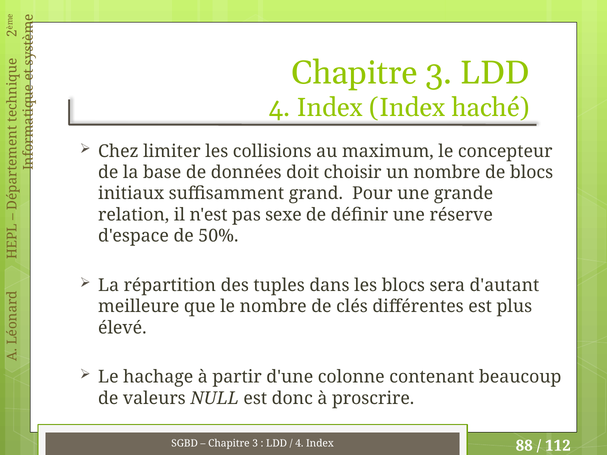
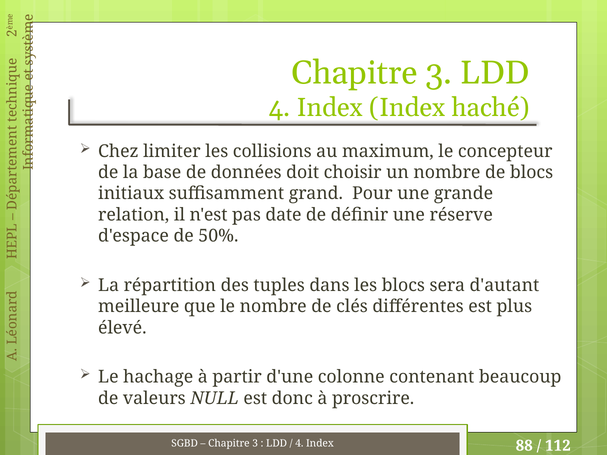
sexe: sexe -> date (283, 215)
